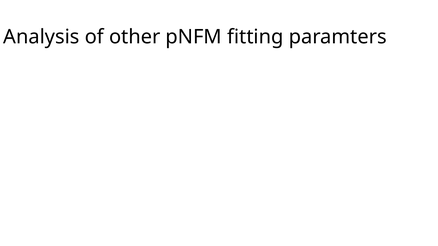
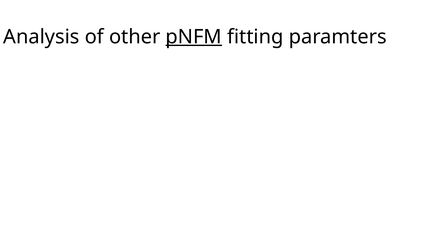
pNFM underline: none -> present (194, 37)
